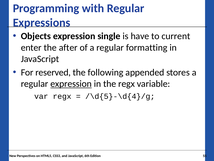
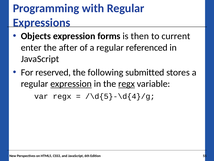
single: single -> forms (109, 36)
have: have -> then (140, 36)
formatting: formatting -> referenced (147, 47)
appended: appended -> submitted (145, 72)
regx underline: none -> present (127, 84)
